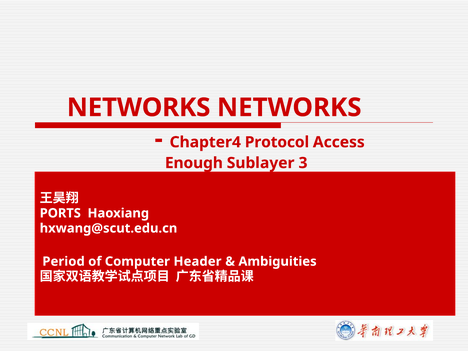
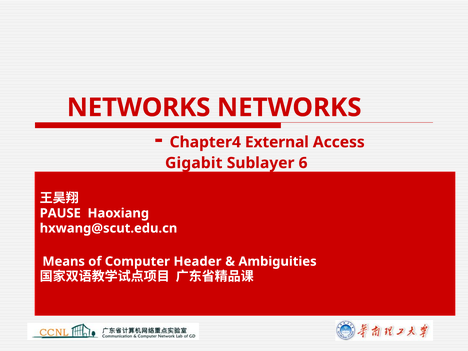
Protocol: Protocol -> External (277, 142)
Enough: Enough -> Gigabit (194, 163)
3: 3 -> 6 (303, 163)
PORTS: PORTS -> PAUSE (60, 213)
Period: Period -> Means (64, 261)
